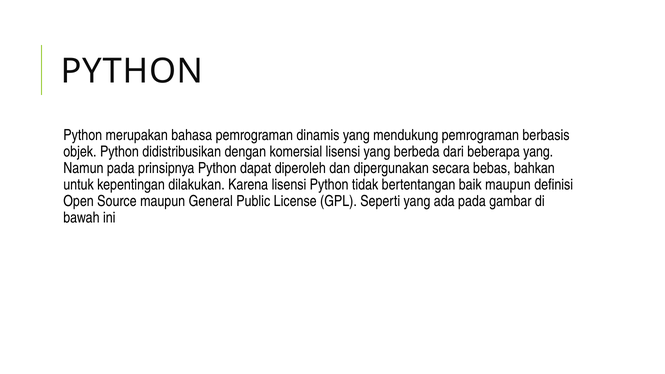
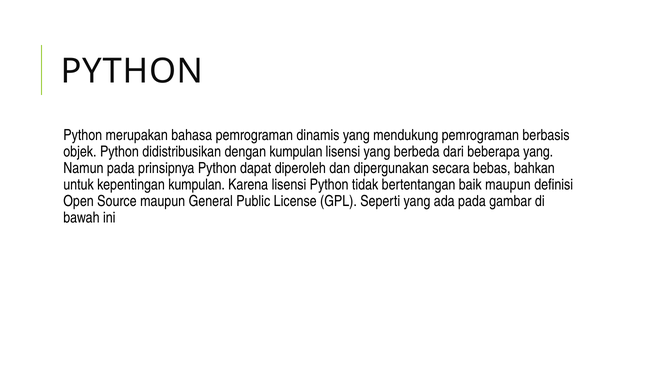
dengan komersial: komersial -> kumpulan (296, 152)
kepentingan dilakukan: dilakukan -> kumpulan (197, 185)
